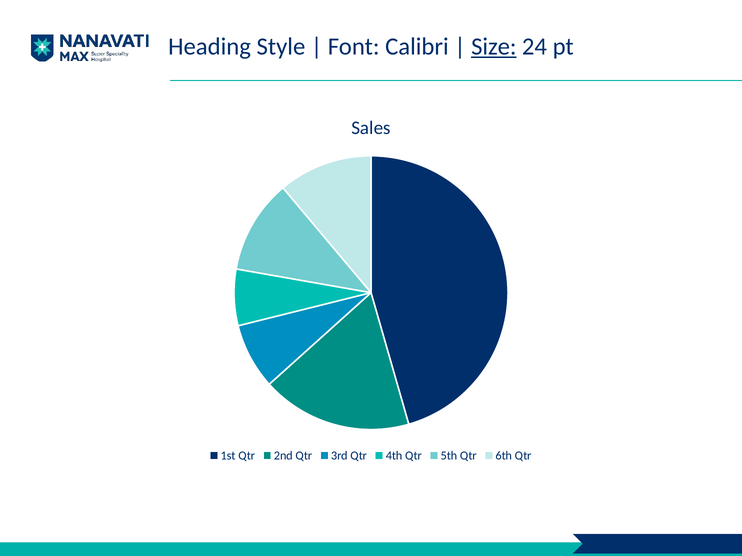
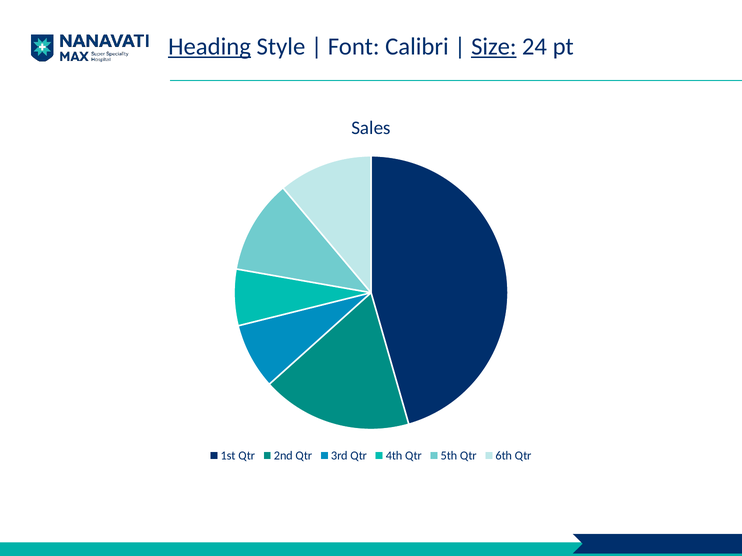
Heading underline: none -> present (210, 47)
